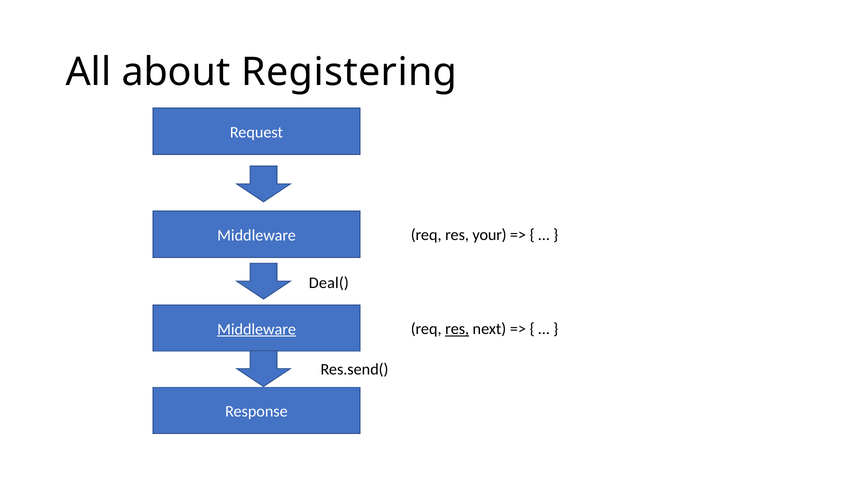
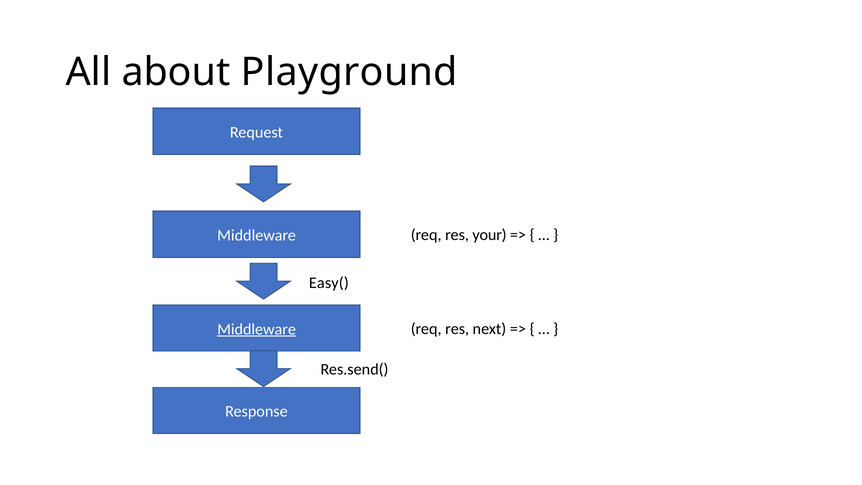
Registering: Registering -> Playground (349, 72)
Deal(: Deal( -> Easy( (329, 283)
res underline: present -> none (457, 329)
